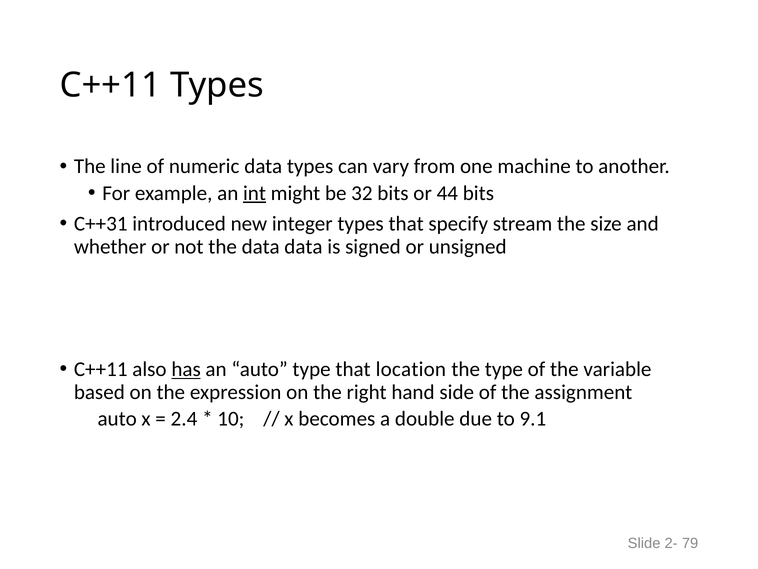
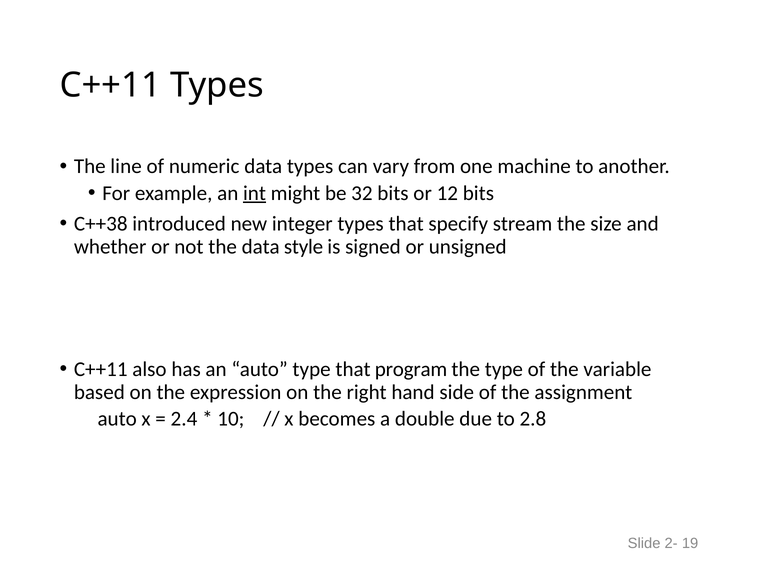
44: 44 -> 12 (447, 193)
C++31: C++31 -> C++38 (101, 224)
data data: data -> style (304, 246)
has underline: present -> none (186, 369)
location: location -> program (411, 369)
9.1: 9.1 -> 2.8 (533, 418)
79: 79 -> 19 (690, 543)
